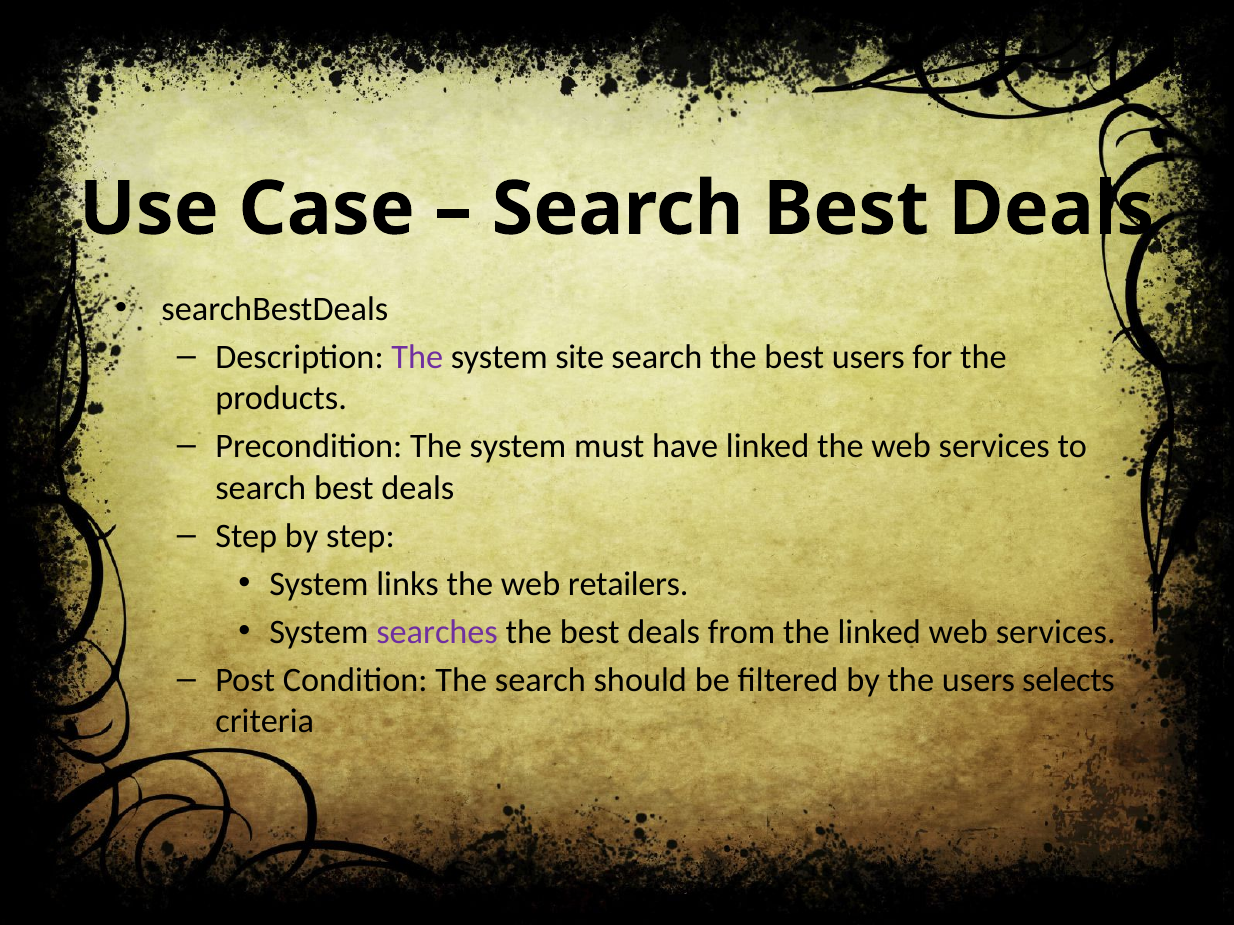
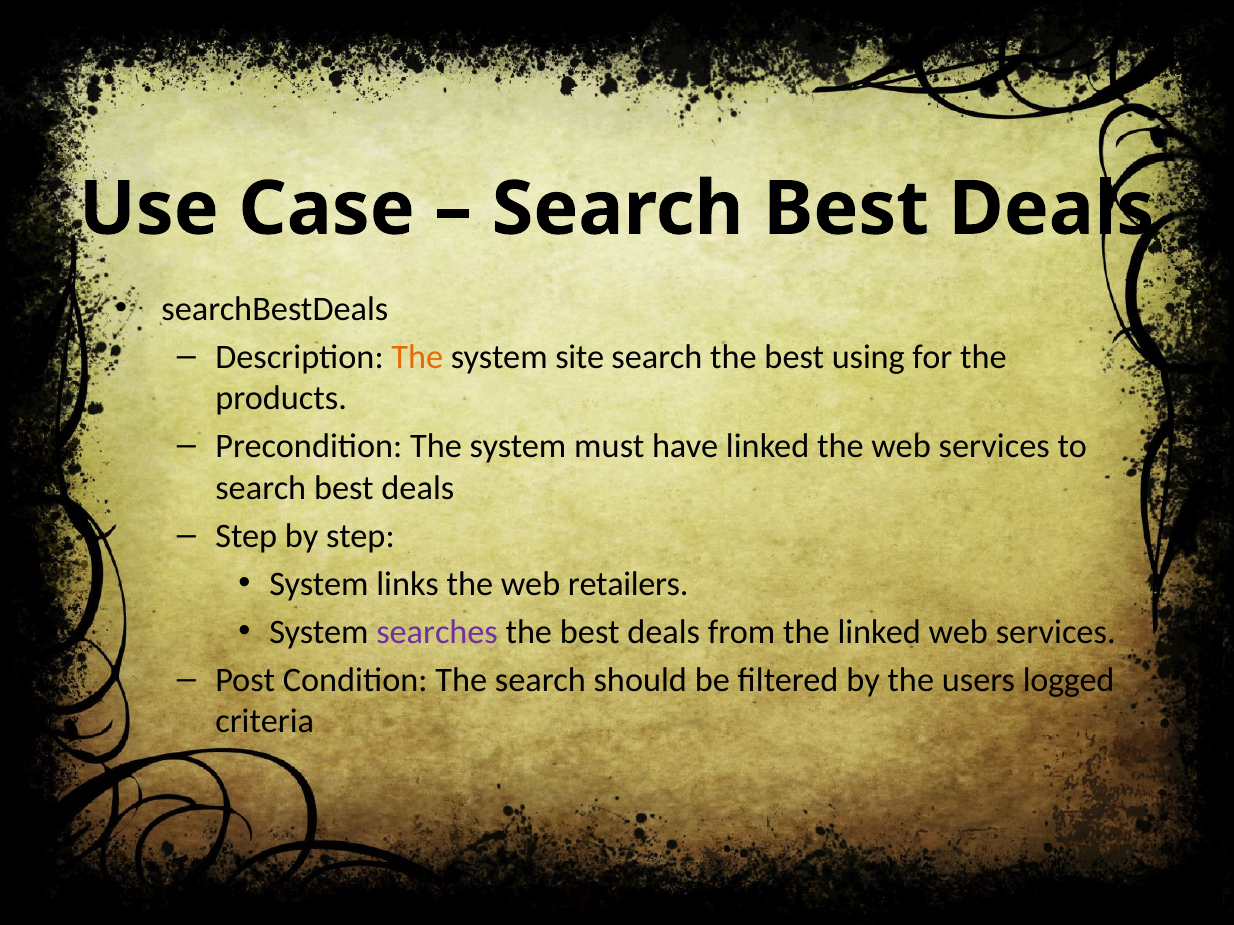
The colour: purple -> orange (417, 358)
best users: users -> using (868, 358)
selects: selects -> logged (1069, 680)
